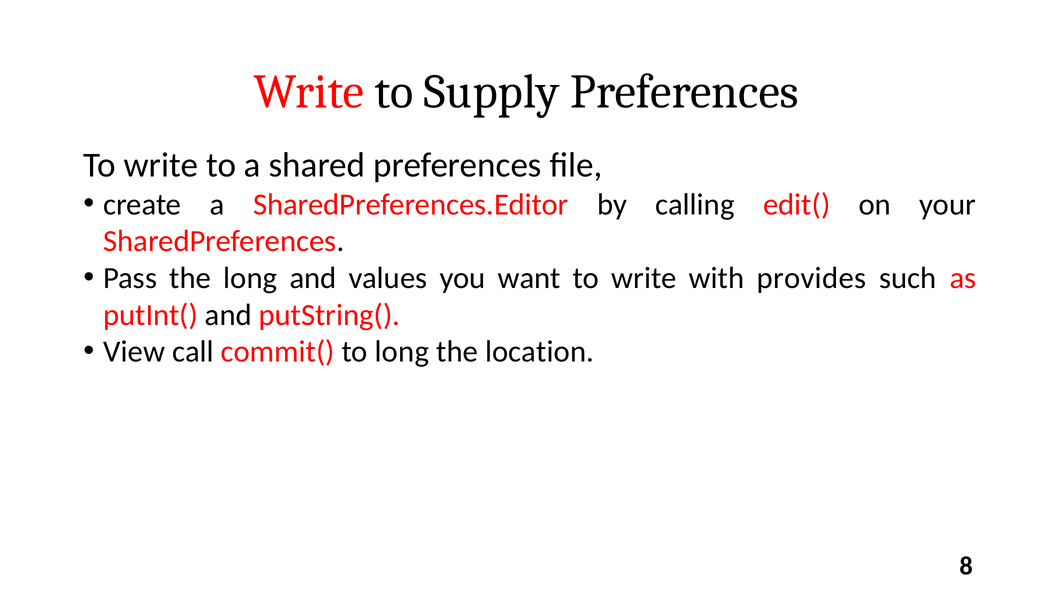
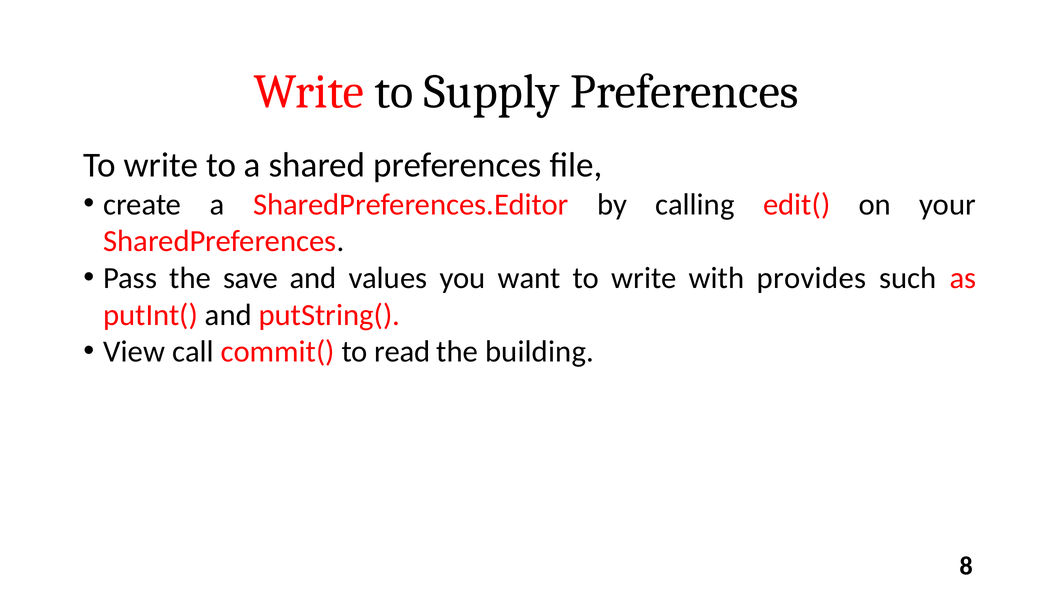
the long: long -> save (250, 278)
to long: long -> read (402, 352)
location: location -> building (539, 352)
